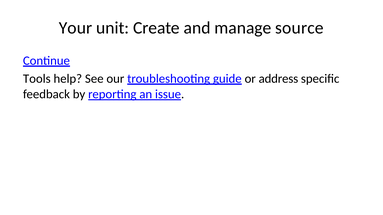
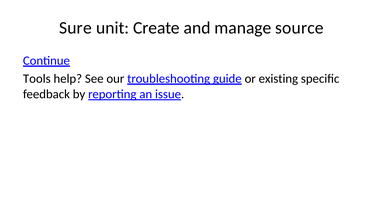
Your: Your -> Sure (75, 28)
address: address -> existing (278, 79)
